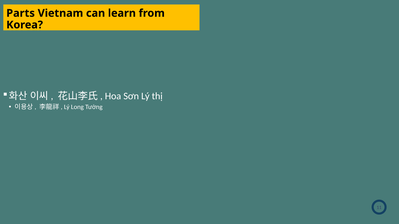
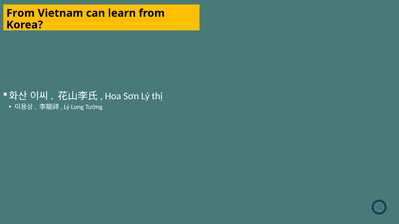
Parts: Parts -> From (21, 13)
